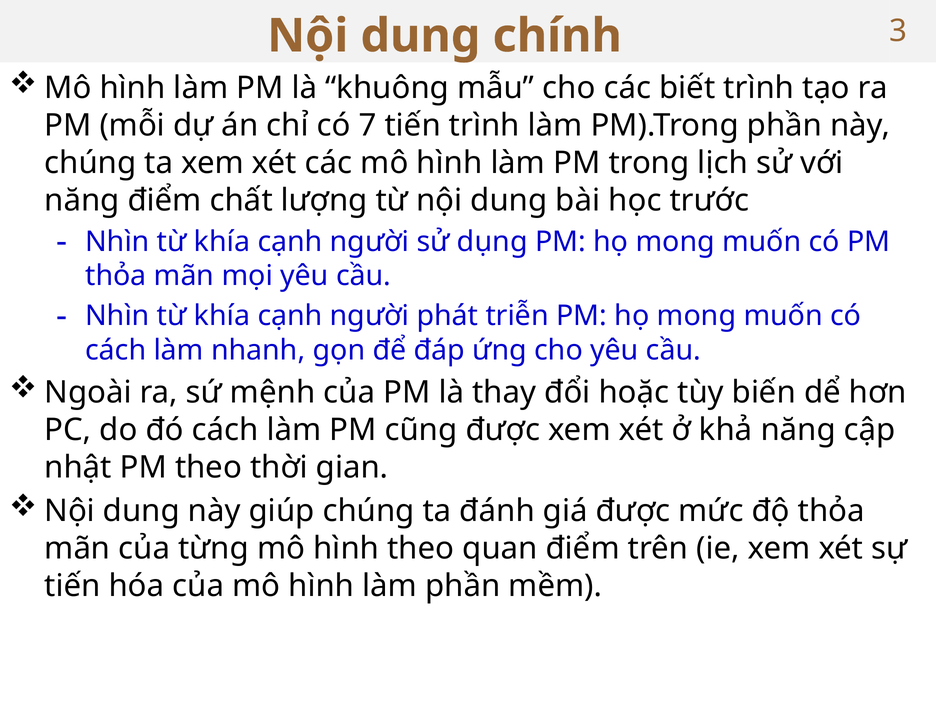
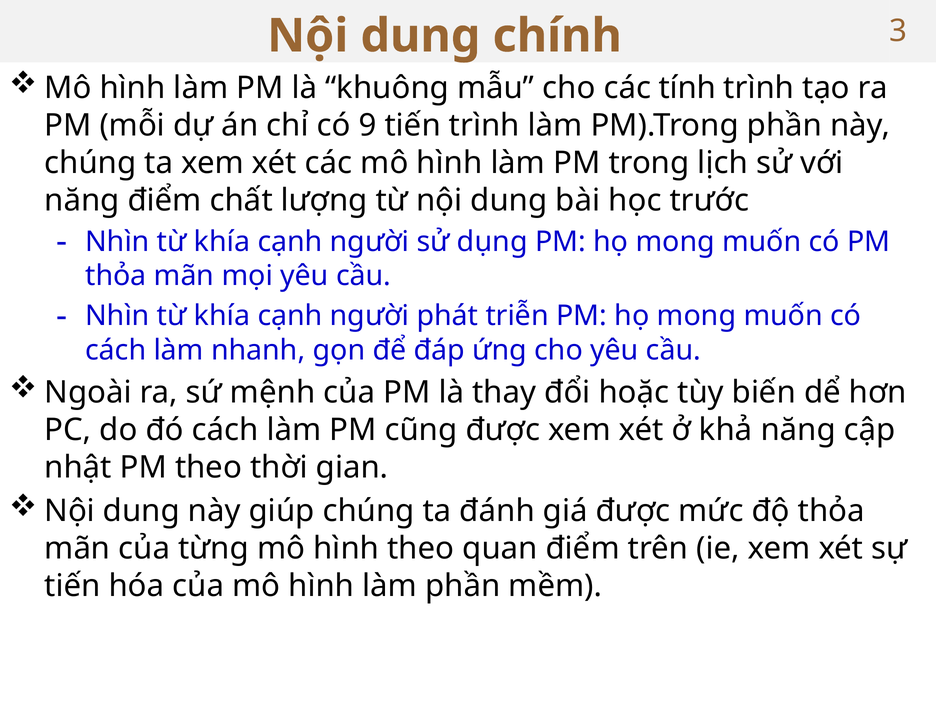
biết: biết -> tính (687, 88)
7: 7 -> 9 (368, 125)
